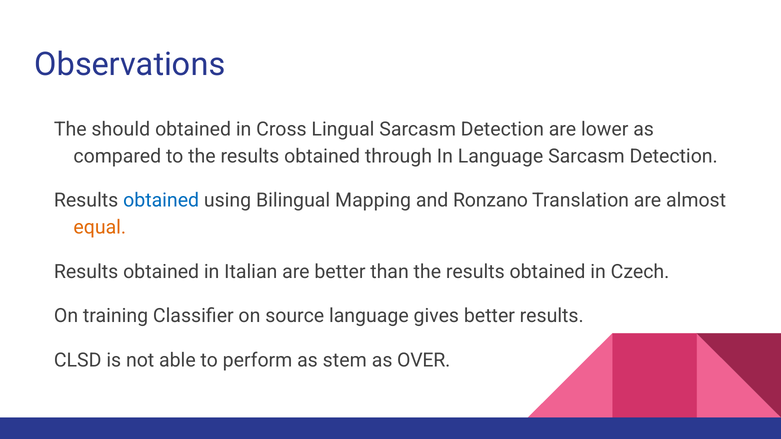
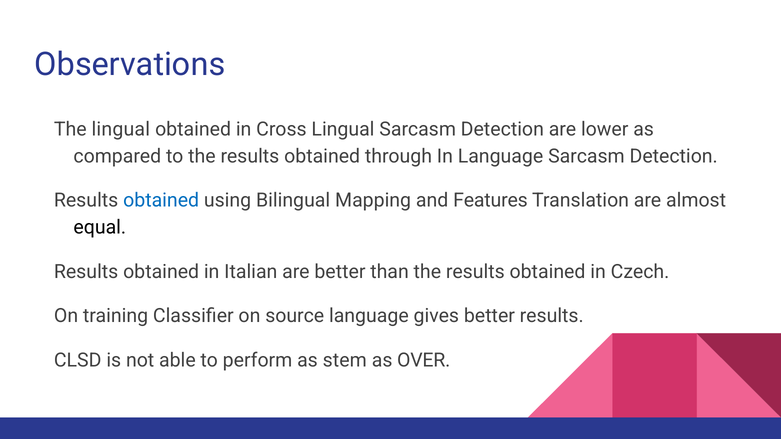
The should: should -> lingual (121, 129)
Ronzano: Ronzano -> Features (490, 201)
equal colour: orange -> black (100, 228)
